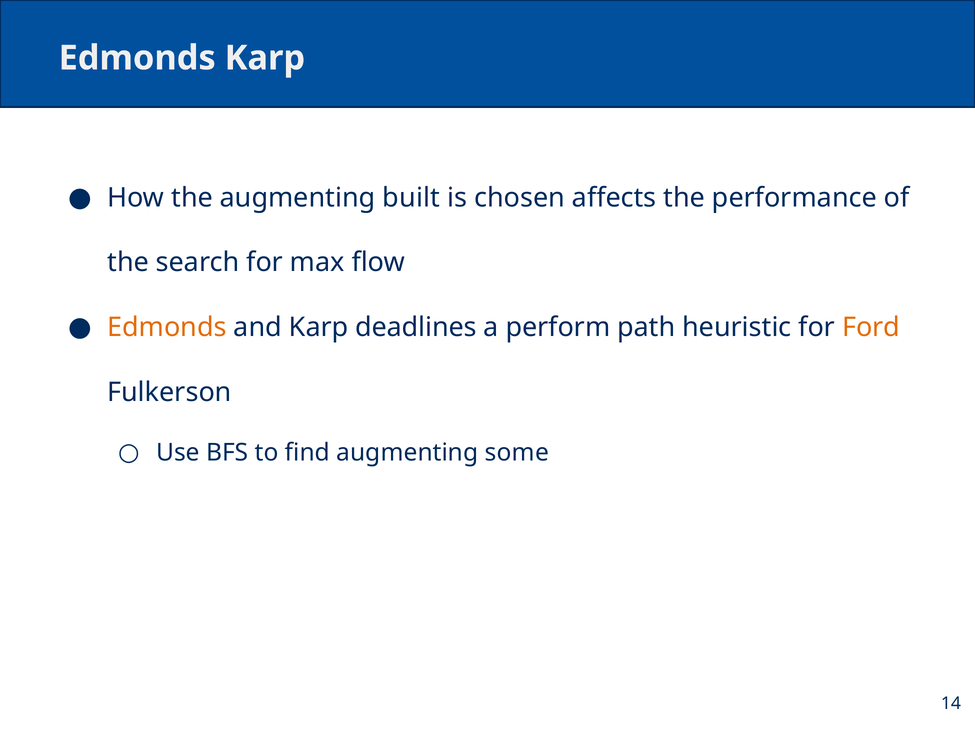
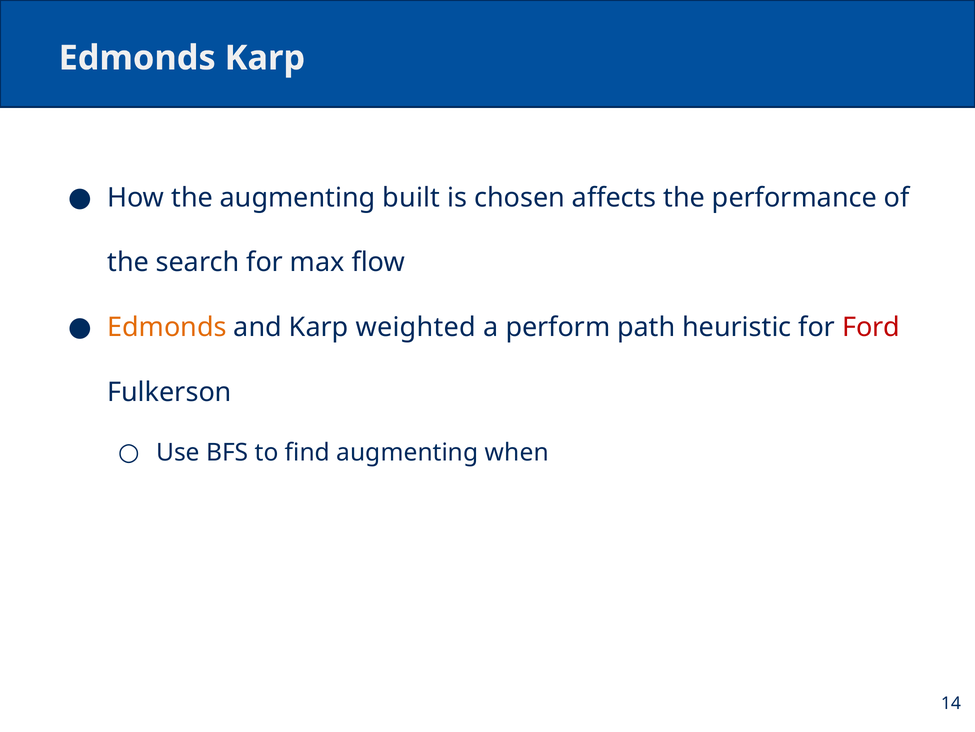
deadlines: deadlines -> weighted (416, 327)
Ford colour: orange -> red (871, 327)
some: some -> when (517, 452)
